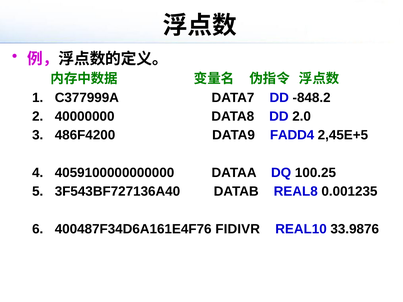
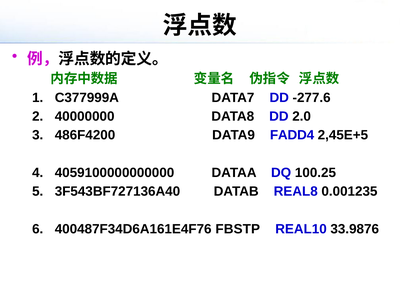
-848.2: -848.2 -> -277.6 (312, 98)
FIDIVR: FIDIVR -> FBSTP (238, 229)
